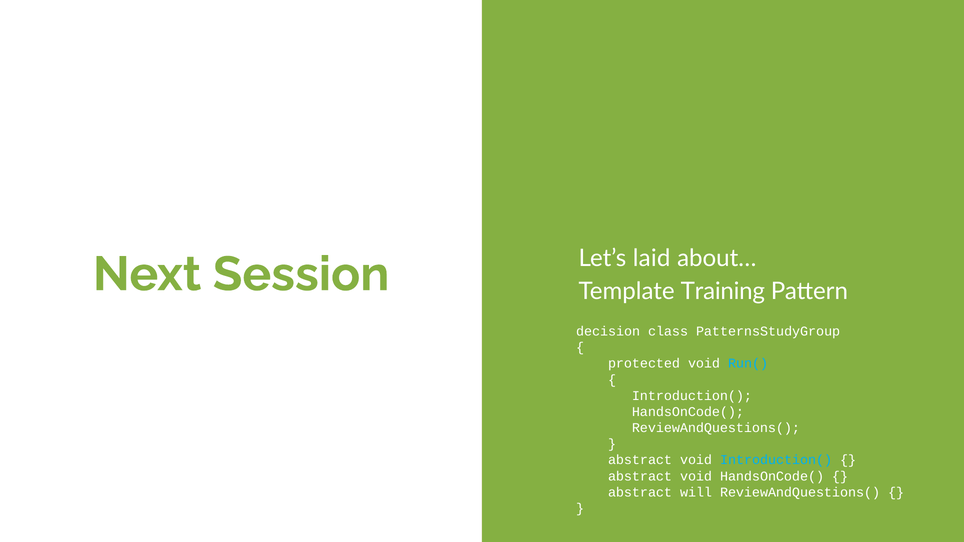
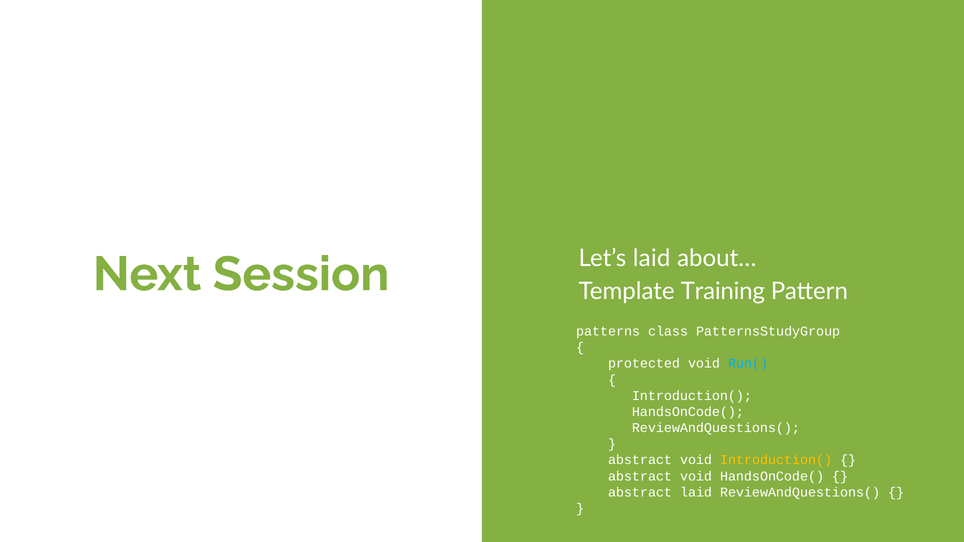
decision: decision -> patterns (608, 331)
Introduction( colour: light blue -> yellow (776, 460)
abstract will: will -> laid (696, 492)
